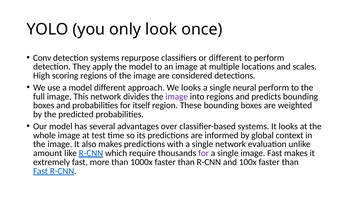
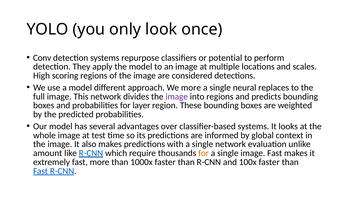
or different: different -> potential (225, 58)
We looks: looks -> more (191, 87)
neural perform: perform -> replaces (274, 87)
itself: itself -> layer (141, 105)
for colour: purple -> orange (204, 153)
